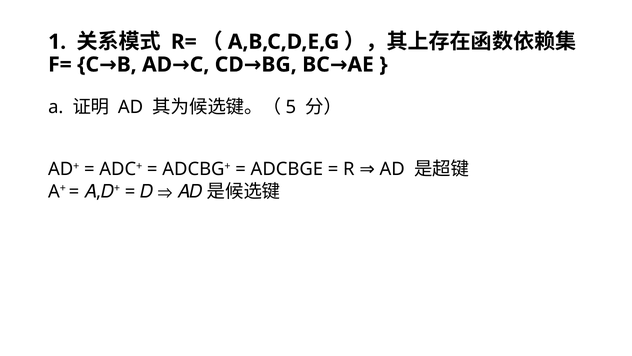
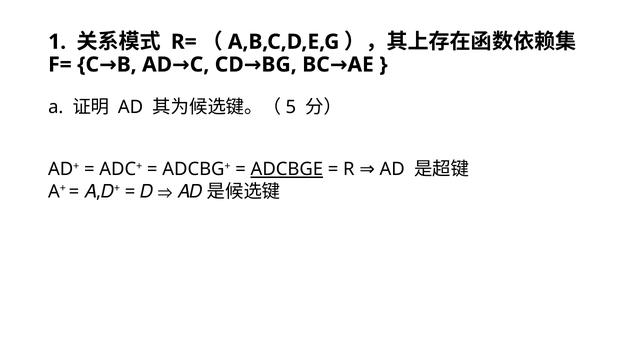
ADCBGE underline: none -> present (287, 169)
